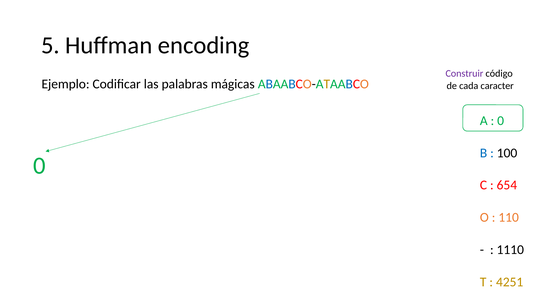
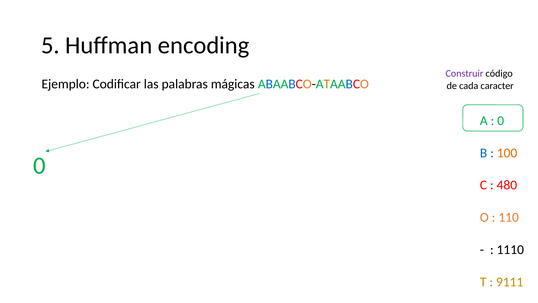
100 colour: black -> orange (507, 153)
654: 654 -> 480 (507, 185)
4251: 4251 -> 9111 (510, 282)
